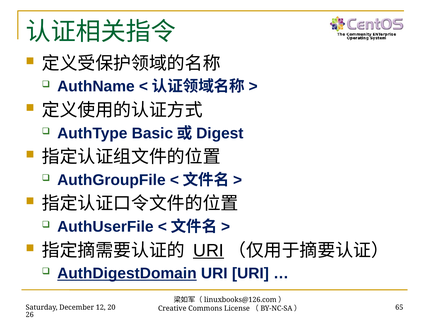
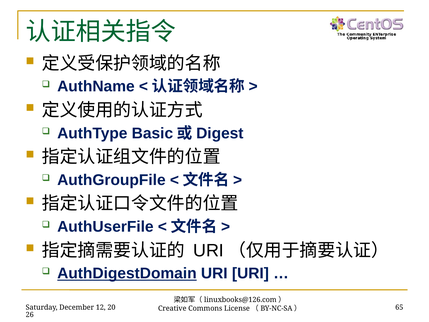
URI underline: present -> none (209, 250)
